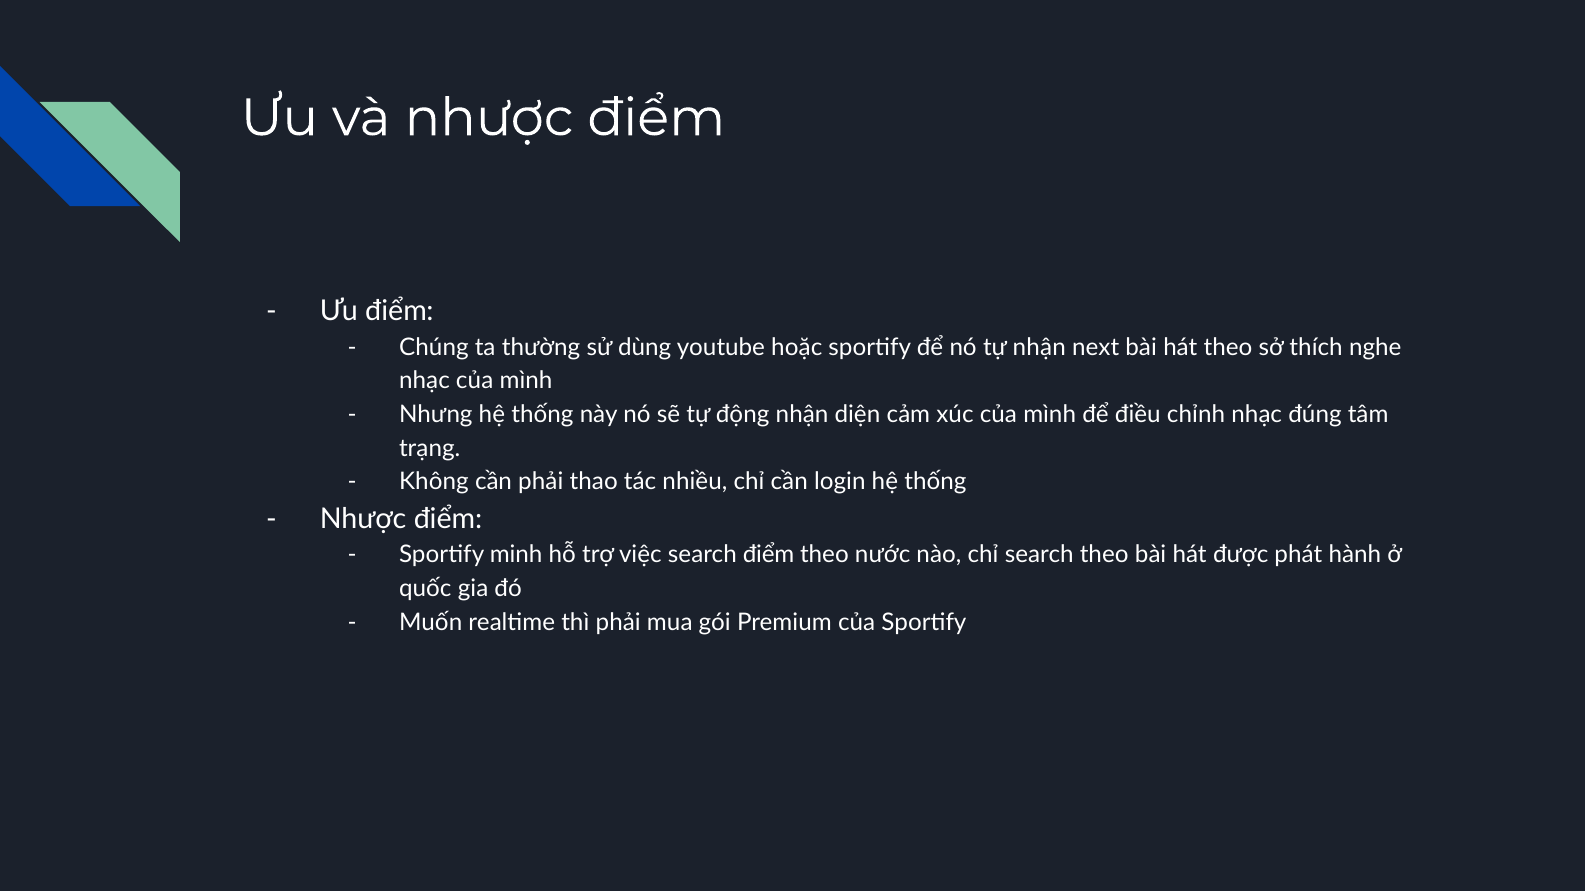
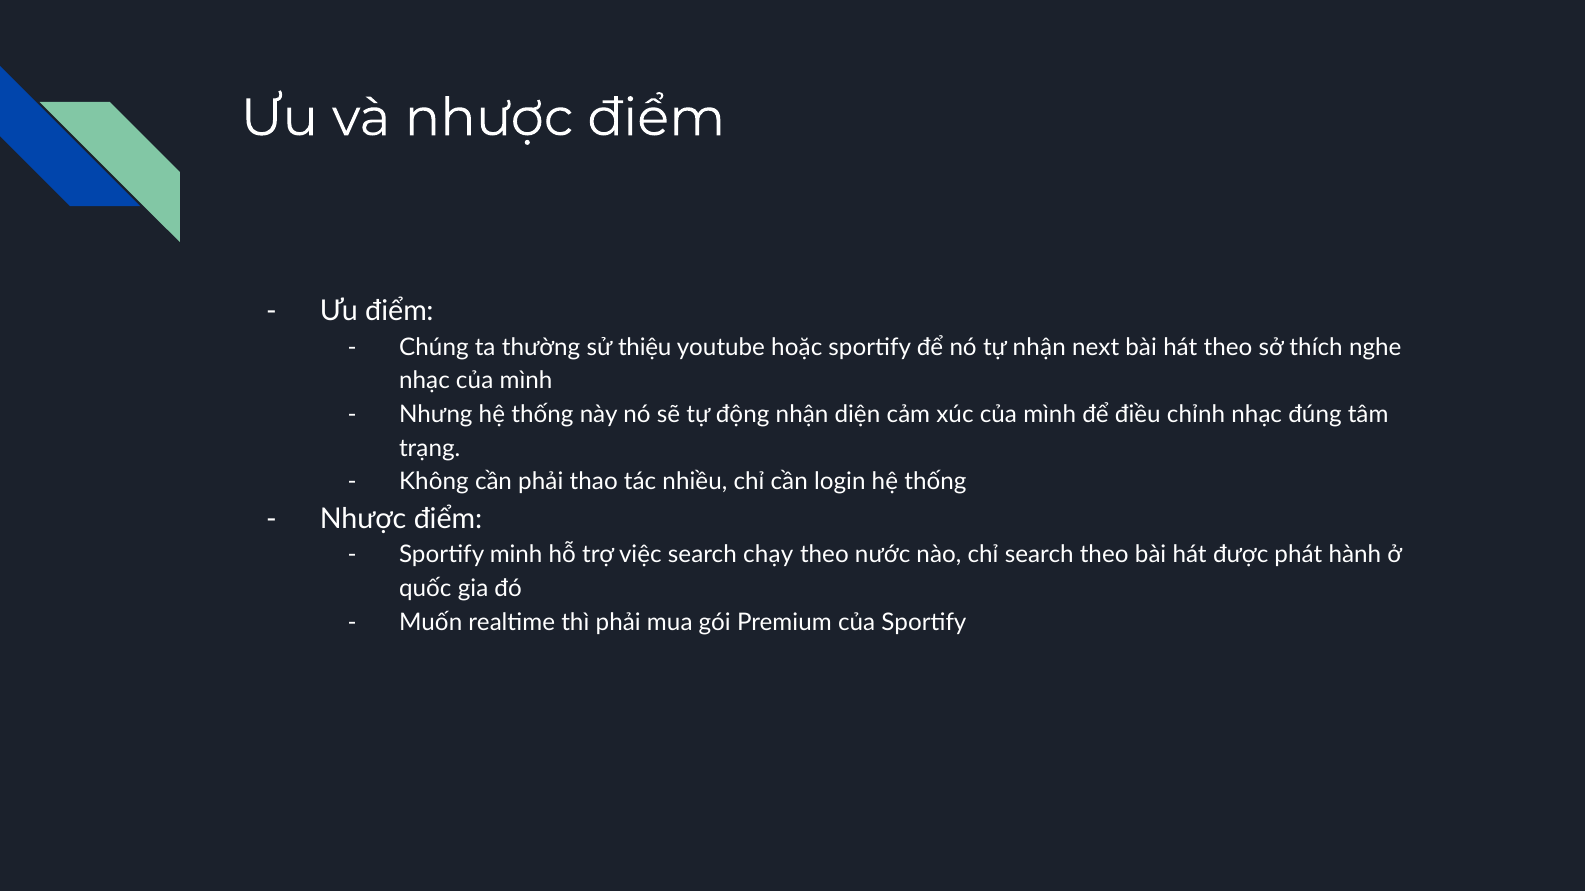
dùng: dùng -> thiệu (645, 347)
search điểm: điểm -> chạy (768, 555)
